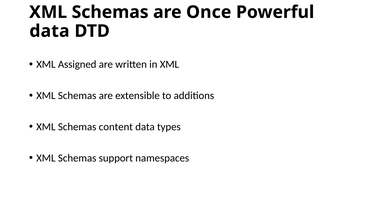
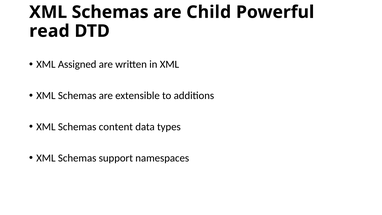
Once: Once -> Child (209, 12)
data: data -> read (49, 31)
